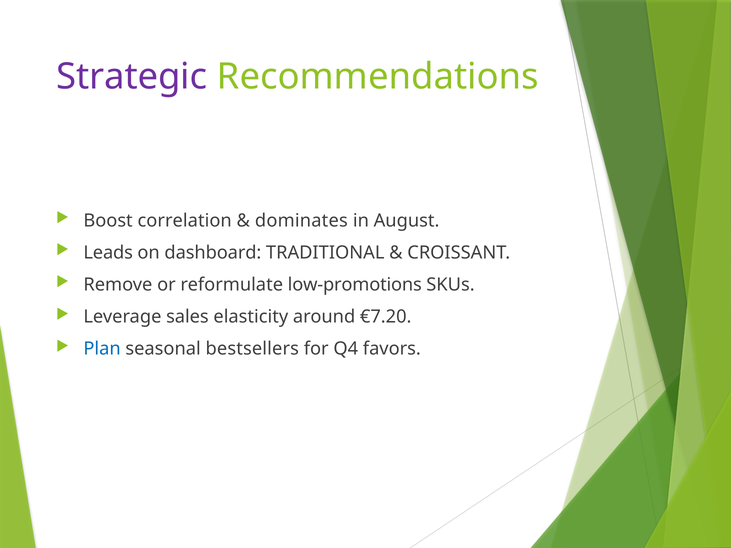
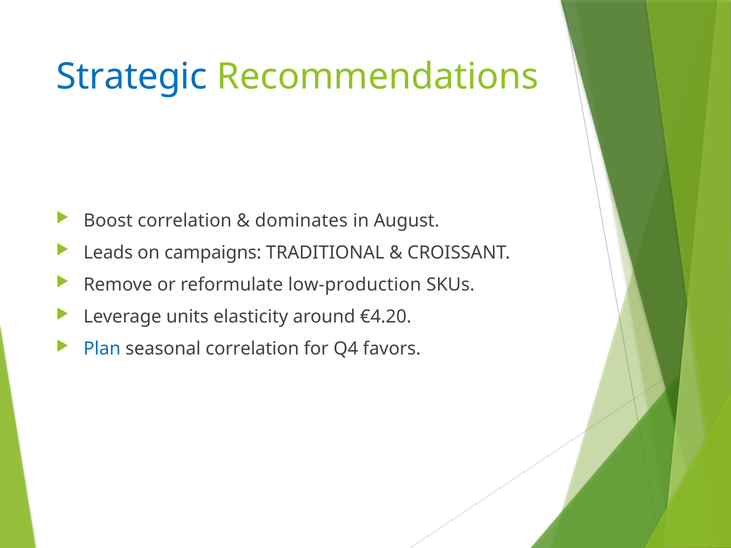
Strategic colour: purple -> blue (132, 77)
dashboard: dashboard -> campaigns (213, 253)
low-promotions: low-promotions -> low-production (355, 285)
sales: sales -> units (187, 317)
€7.20: €7.20 -> €4.20 (386, 317)
seasonal bestsellers: bestsellers -> correlation (252, 349)
